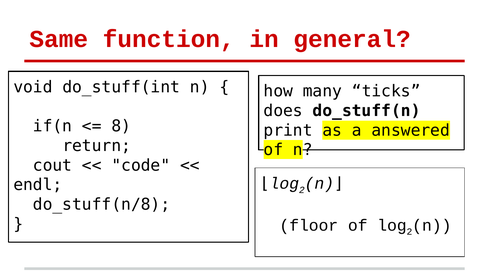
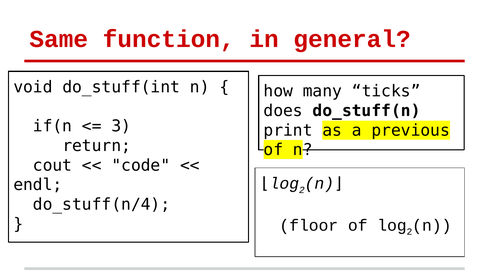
8: 8 -> 3 (121, 126)
answered: answered -> previous (411, 130)
do_stuff(n/8: do_stuff(n/8 -> do_stuff(n/4 (102, 205)
